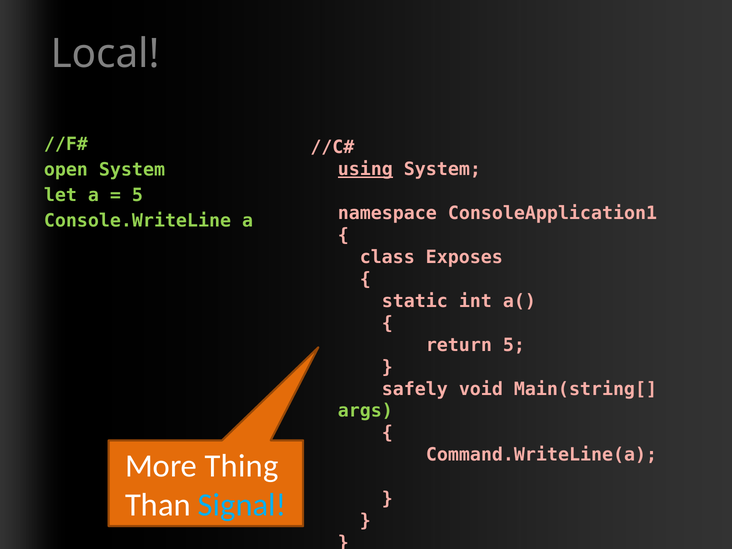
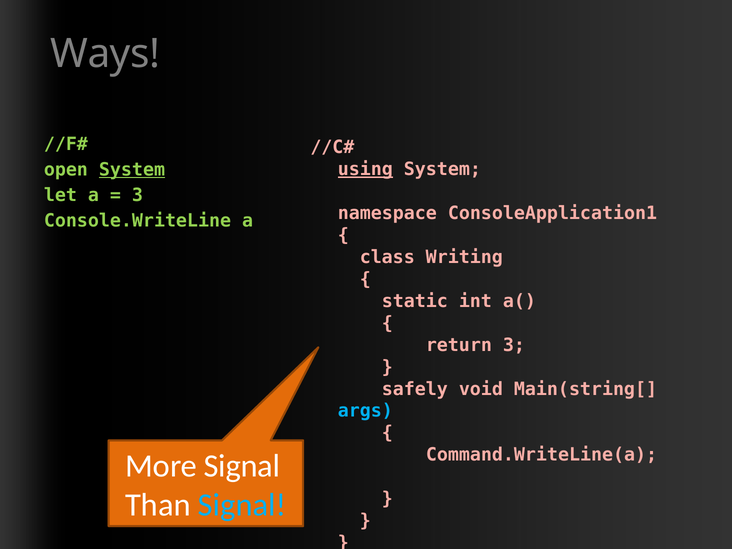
Local: Local -> Ways (105, 54)
System underline: none -> present (132, 170)
5: 5 -> 3 (137, 195)
Exposes: Exposes -> Writing (464, 257)
return 5: 5 -> 3 (514, 345)
args colour: light green -> light blue (365, 411)
More Thing: Thing -> Signal (242, 466)
